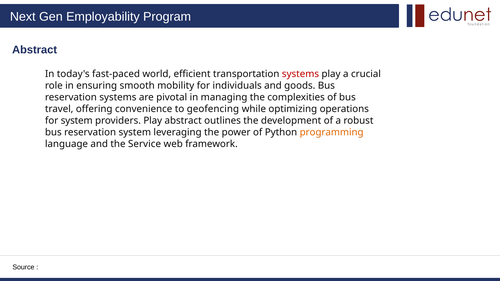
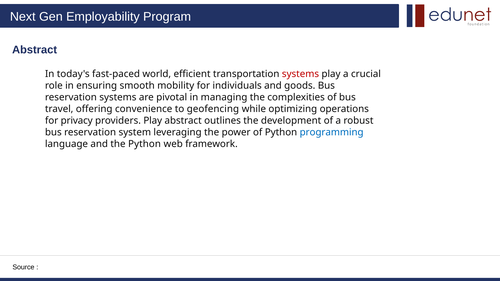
for system: system -> privacy (77, 121)
programming colour: orange -> blue (332, 132)
the Service: Service -> Python (145, 144)
